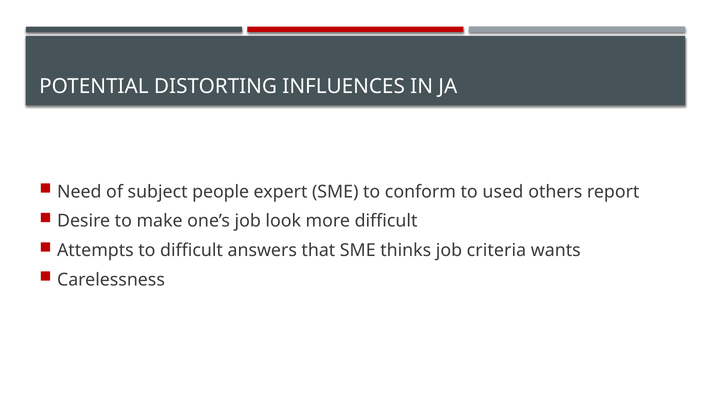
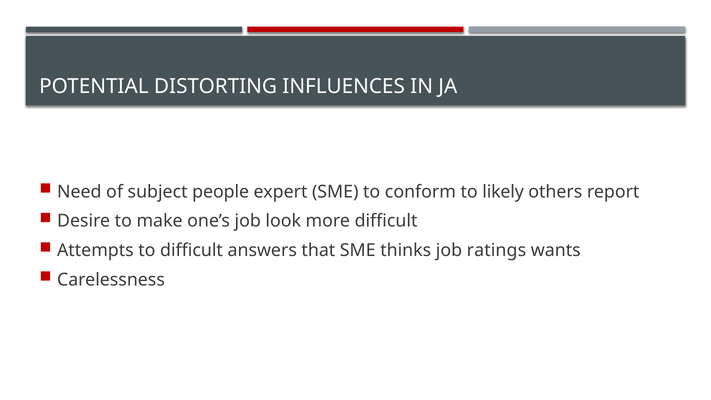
used: used -> likely (503, 192)
criteria: criteria -> ratings (496, 250)
